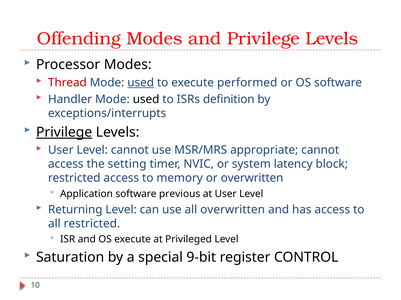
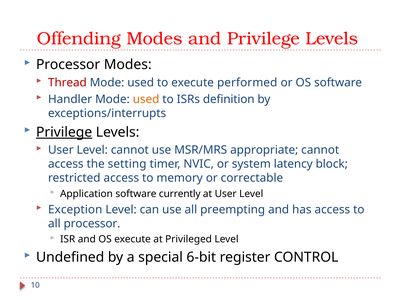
used underline: present -> none (141, 83)
used colour: black -> orange (146, 100)
or overwritten: overwritten -> correctable (252, 179)
previous: previous -> currently (180, 194)
Returning: Returning -> Exception (75, 210)
all overwritten: overwritten -> preempting (233, 210)
all restricted: restricted -> processor (92, 224)
Saturation: Saturation -> Undefined (70, 258)
9-bit: 9-bit -> 6-bit (201, 258)
